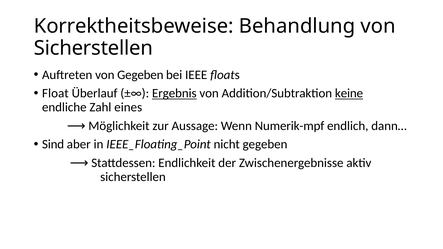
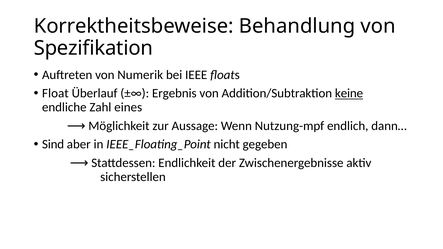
Sicherstellen: Sicherstellen -> Spezifikation (93, 48)
von Gegeben: Gegeben -> Numerik (140, 75)
Ergebnis underline: present -> none (174, 93)
Numerik-mpf: Numerik-mpf -> Nutzung-mpf (289, 126)
